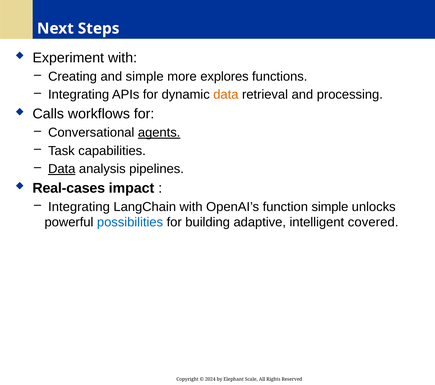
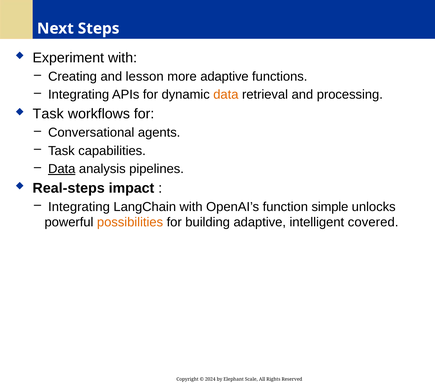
and simple: simple -> lesson (145, 77)
more explores: explores -> adaptive (224, 77)
Calls: Calls -> Task (48, 114)
agents underline: present -> none (159, 133)
Real-cases: Real-cases -> Real-steps (69, 188)
possibilities colour: blue -> orange (130, 222)
